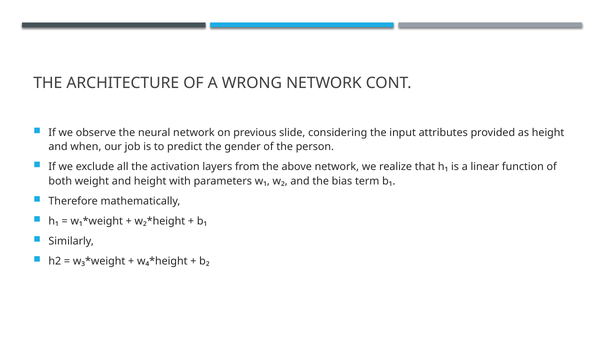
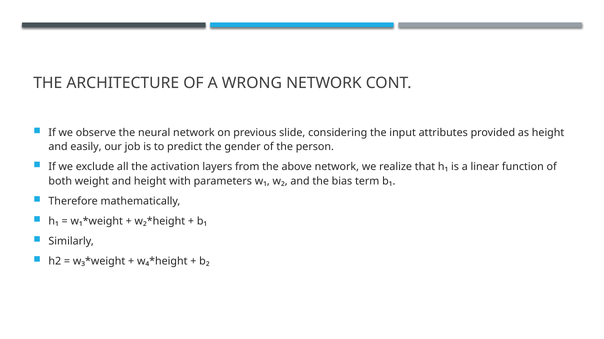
when: when -> easily (86, 147)
